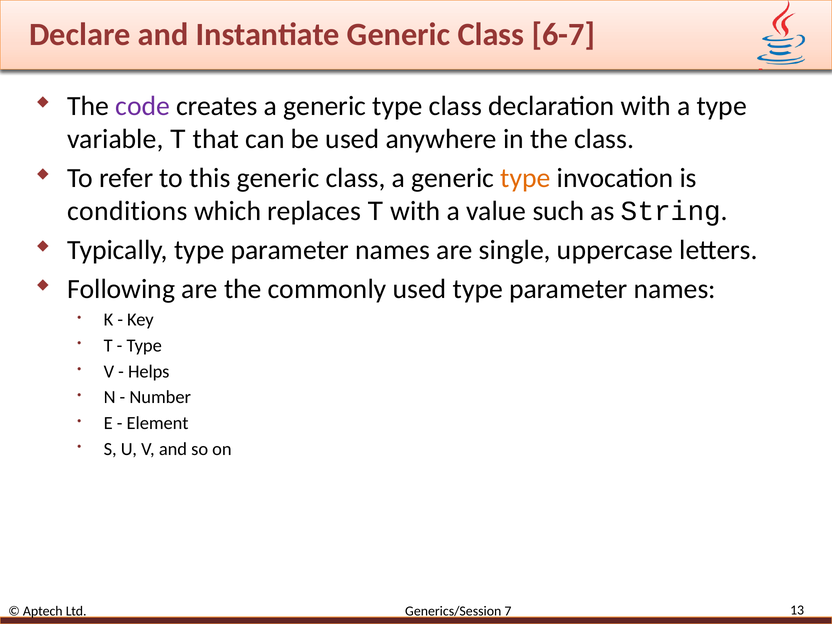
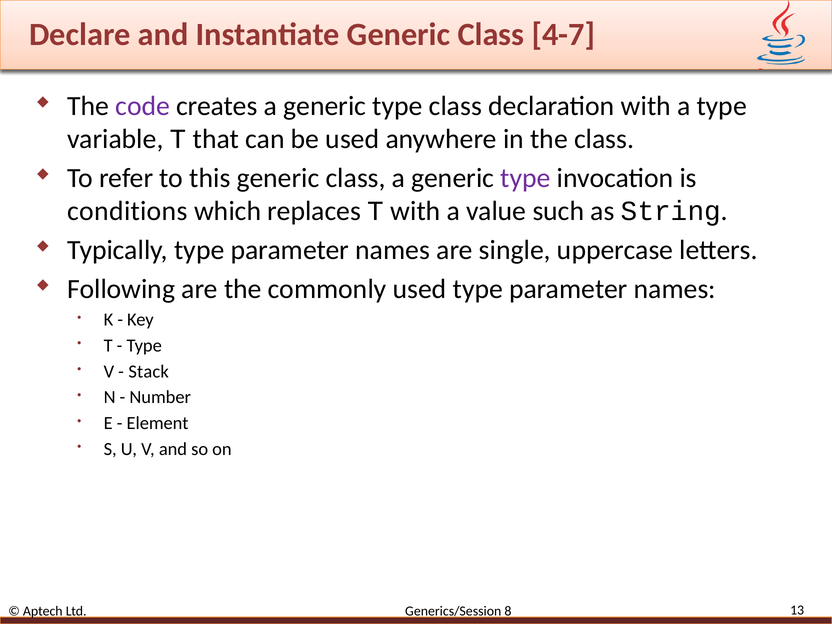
6-7: 6-7 -> 4-7 (563, 35)
type colour: orange -> purple (525, 178)
Helps: Helps -> Stack (149, 371)
7: 7 -> 8 (508, 611)
